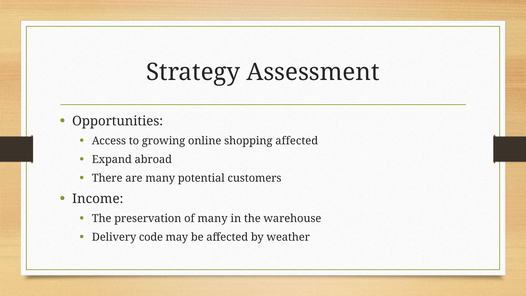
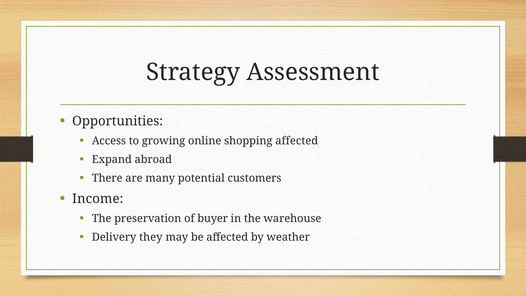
of many: many -> buyer (213, 219)
code: code -> they (151, 237)
